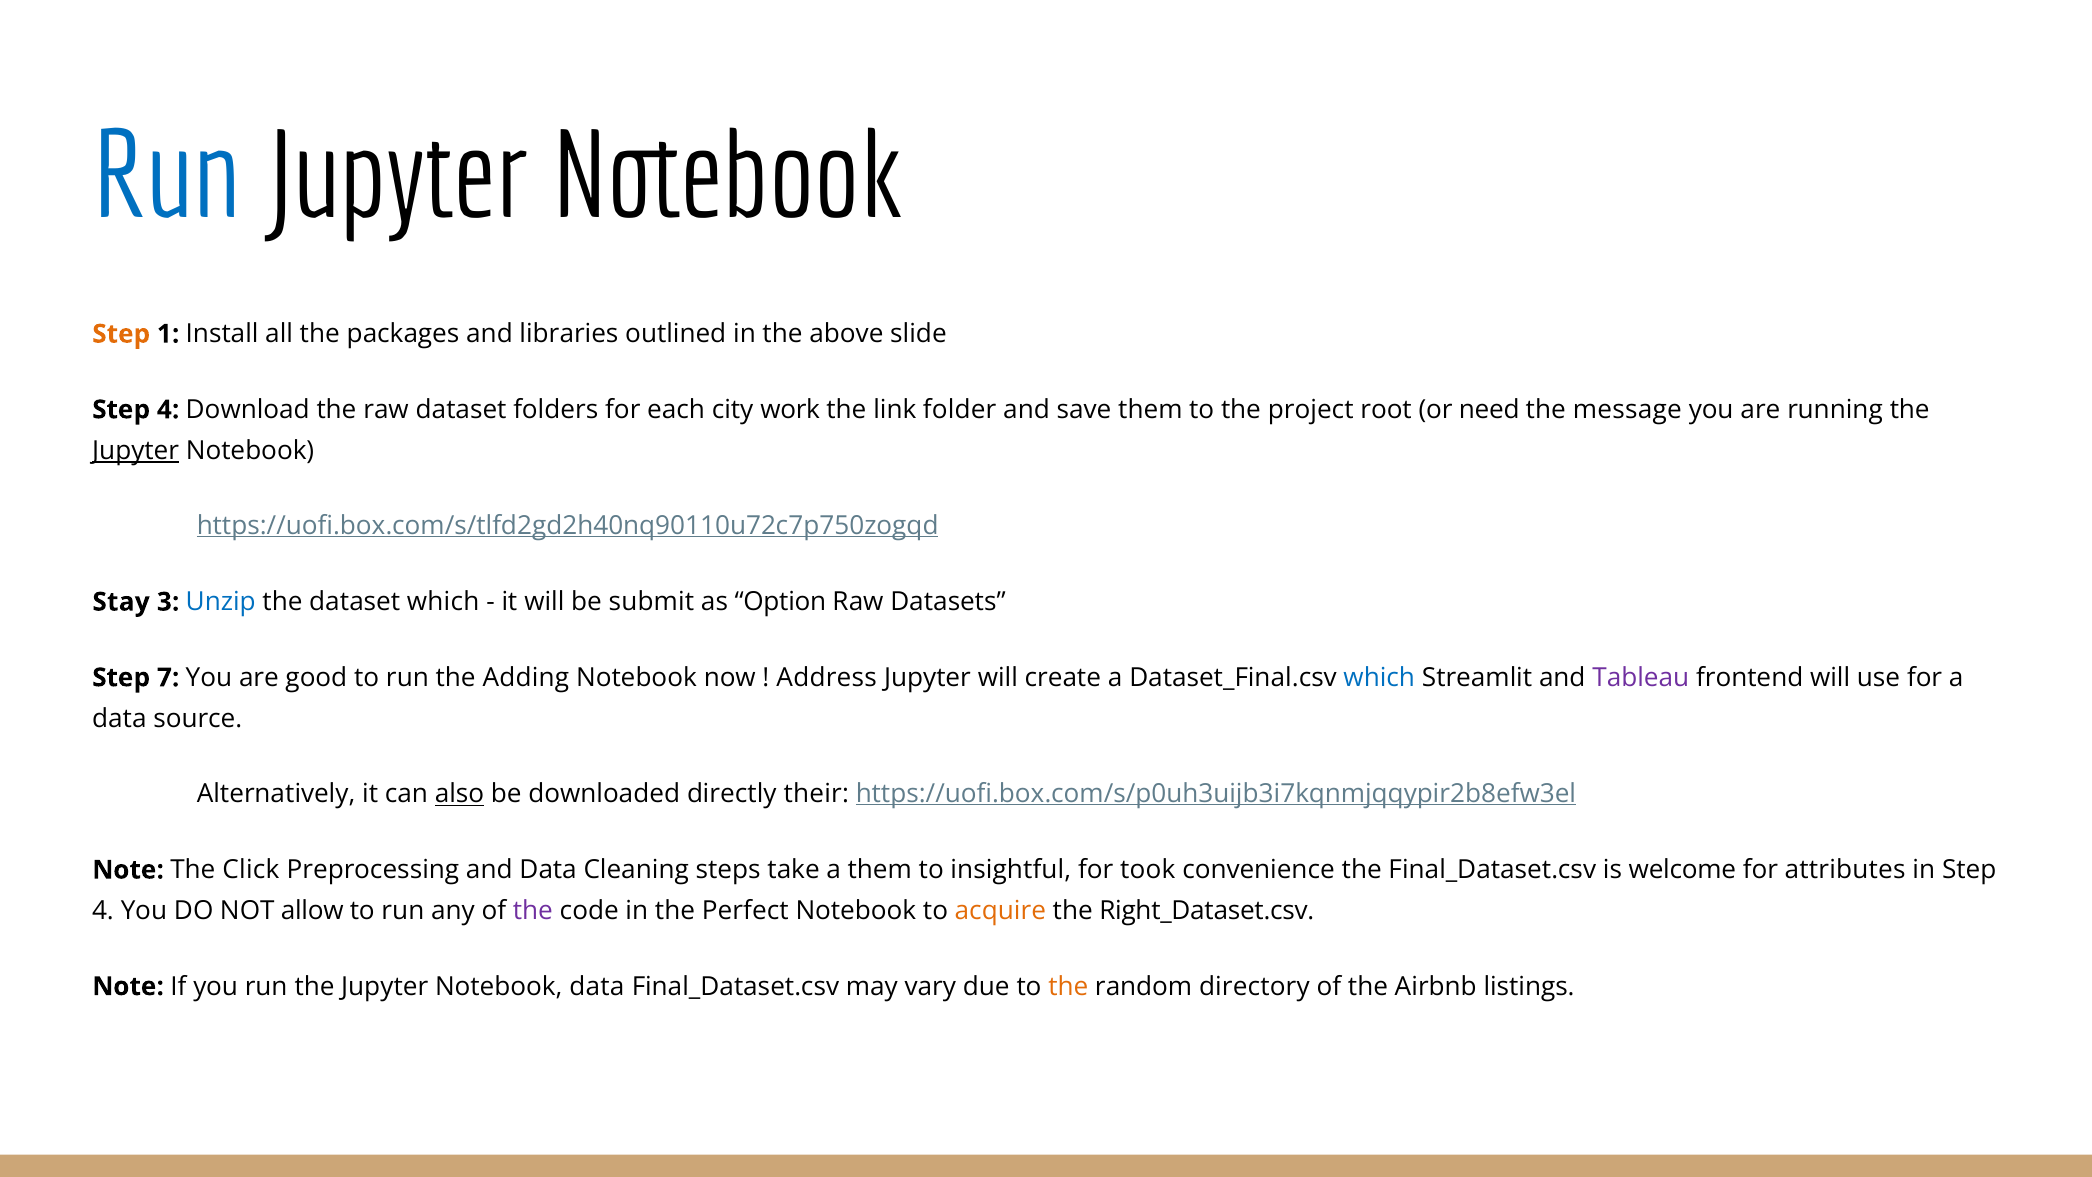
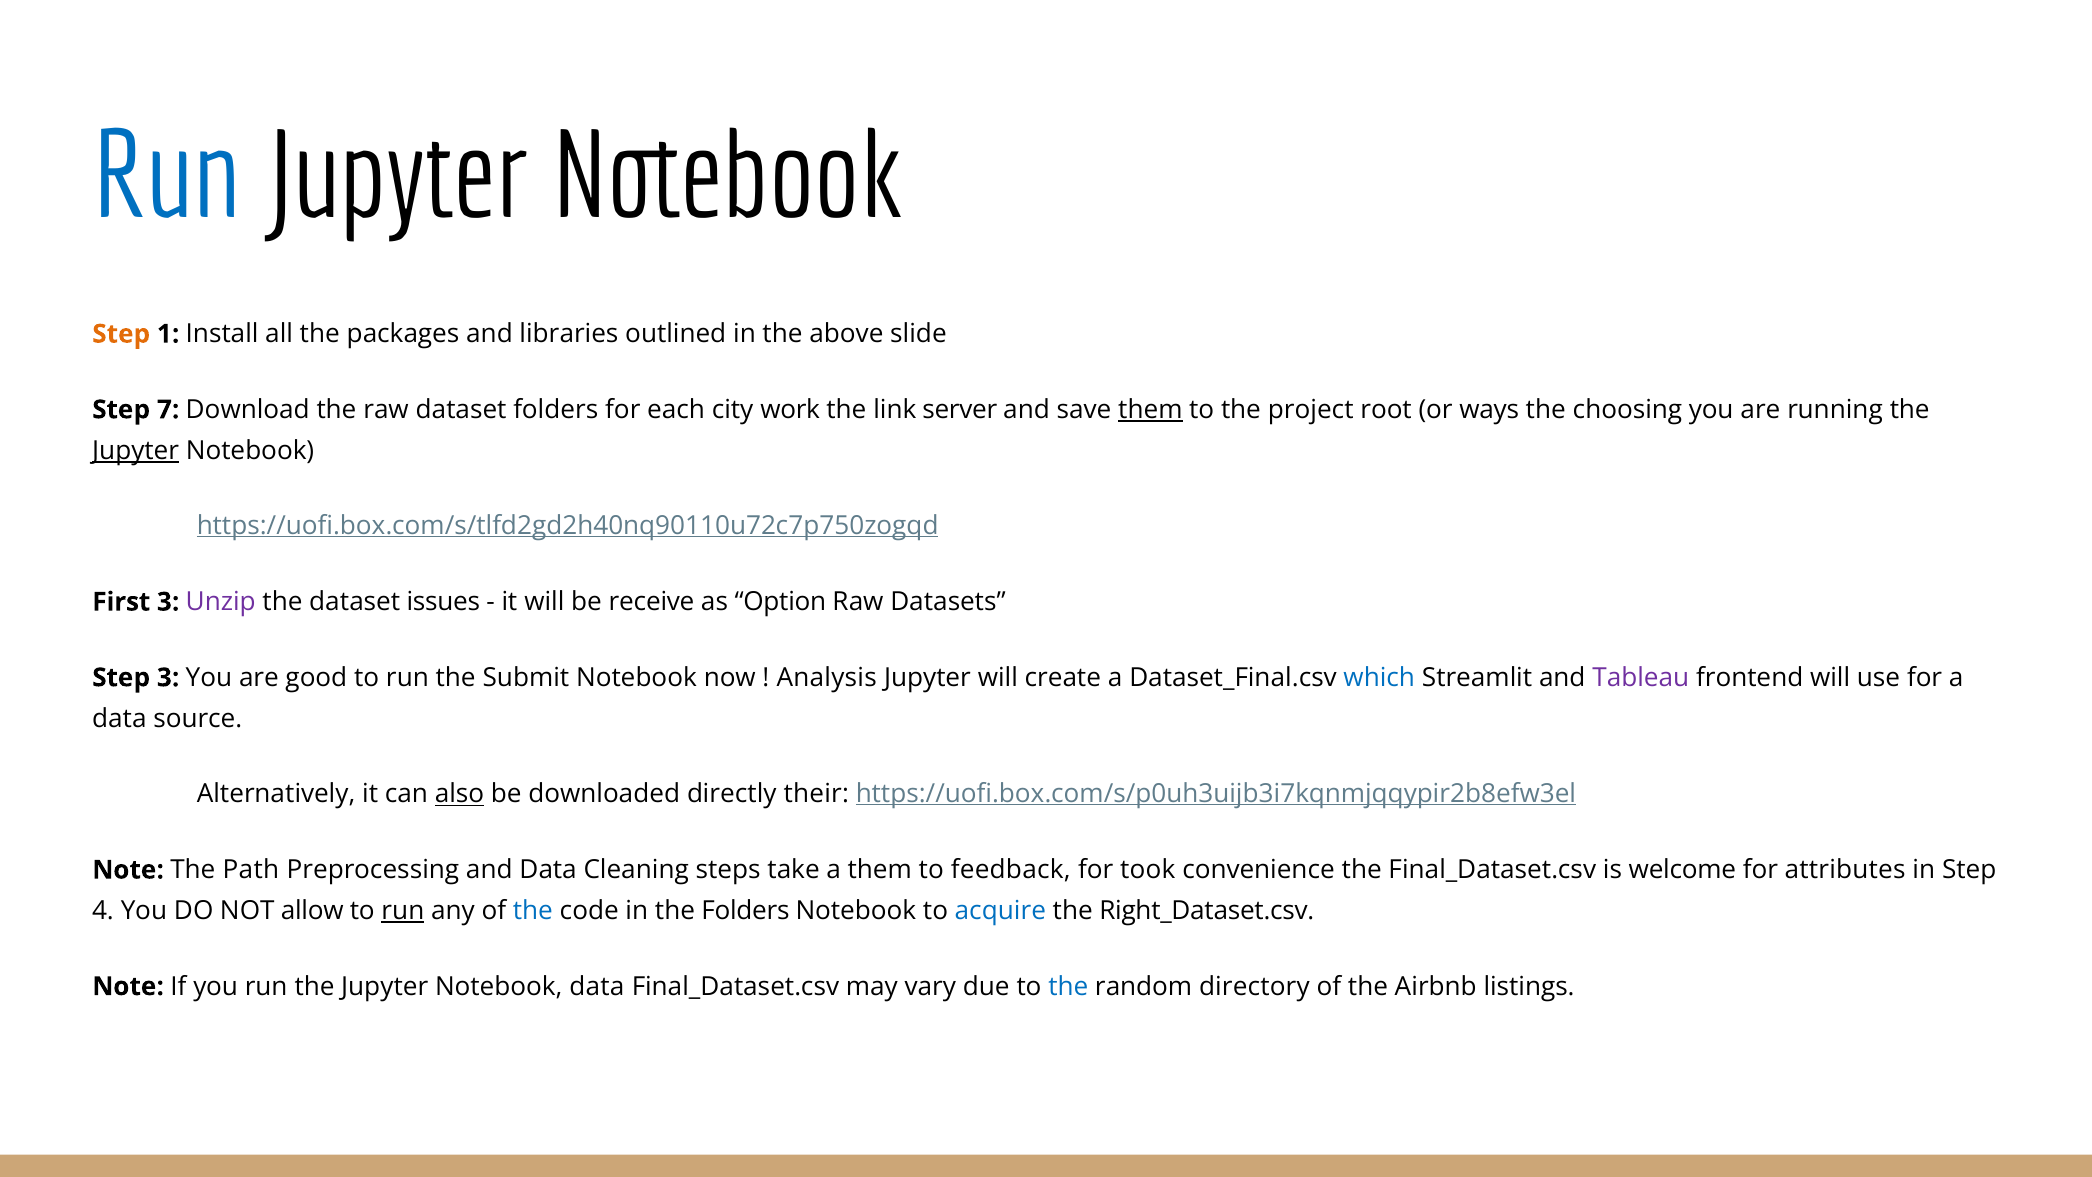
4: 4 -> 7 (168, 410)
folder: folder -> server (960, 410)
them underline: none -> present (1150, 410)
need: need -> ways (1489, 410)
message: message -> choosing (1627, 410)
Stay: Stay -> First (121, 602)
Unzip colour: blue -> purple (221, 602)
dataset which: which -> issues (443, 602)
submit: submit -> receive (652, 602)
Step 7: 7 -> 3 (168, 678)
Adding: Adding -> Submit (526, 678)
Address: Address -> Analysis (827, 678)
Click: Click -> Path (251, 870)
insightful: insightful -> feedback (1011, 870)
run underline: none -> present (403, 911)
the colour: purple -> blue (533, 911)
the Perfect: Perfect -> Folders (745, 911)
acquire colour: orange -> blue (1000, 911)
the colour: orange -> blue (1068, 986)
